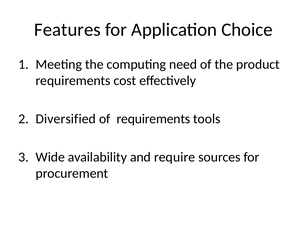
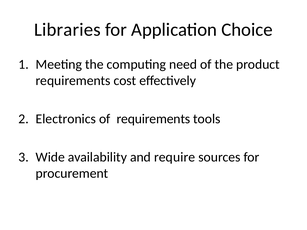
Features: Features -> Libraries (67, 30)
Diversified: Diversified -> Electronics (66, 119)
